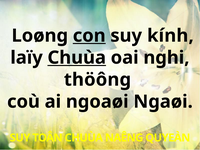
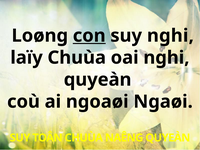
suy kính: kính -> nghi (170, 36)
Chuùa underline: present -> none (77, 58)
thöông: thöông -> quyeàn (98, 80)
